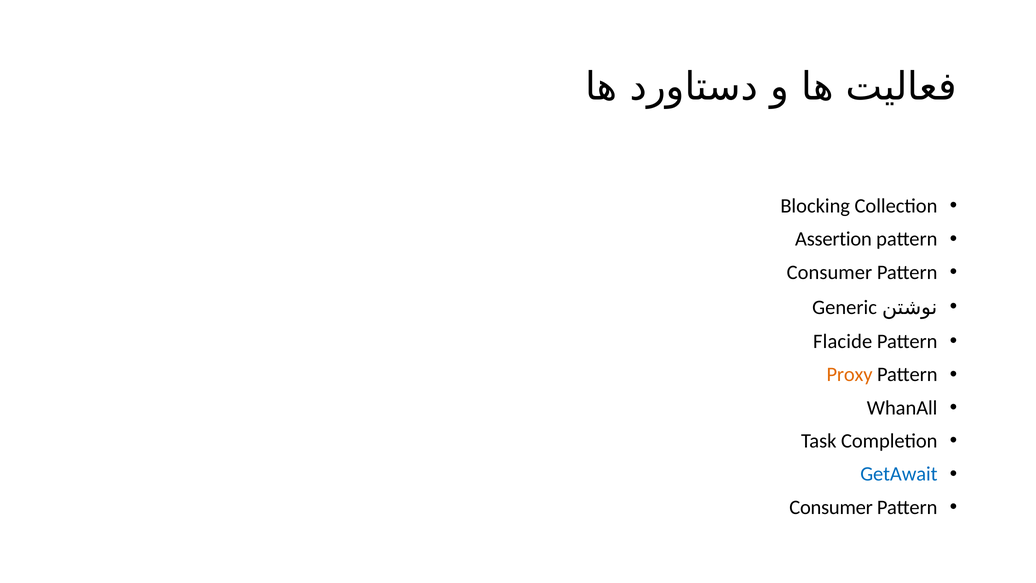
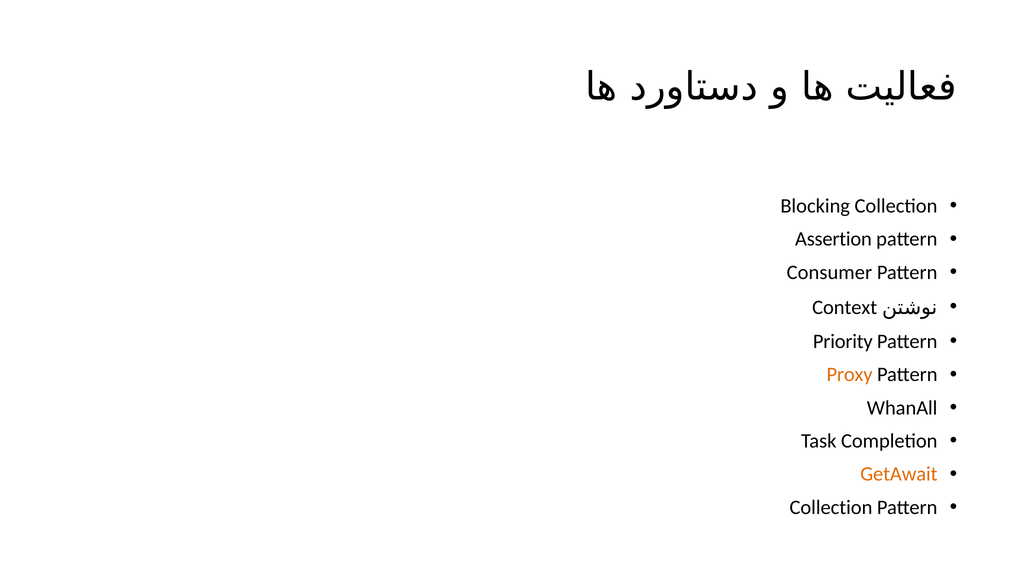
Generic: Generic -> Context (845, 308)
Flacide: Flacide -> Priority (843, 341)
GetAwait colour: blue -> orange (899, 474)
Consumer: Consumer -> Collection (831, 507)
